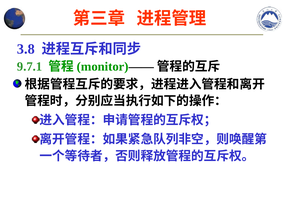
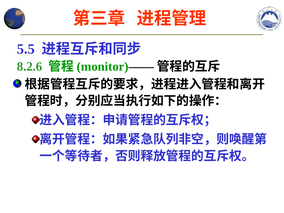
3.8: 3.8 -> 5.5 (26, 49)
9.7.1: 9.7.1 -> 8.2.6 (30, 66)
